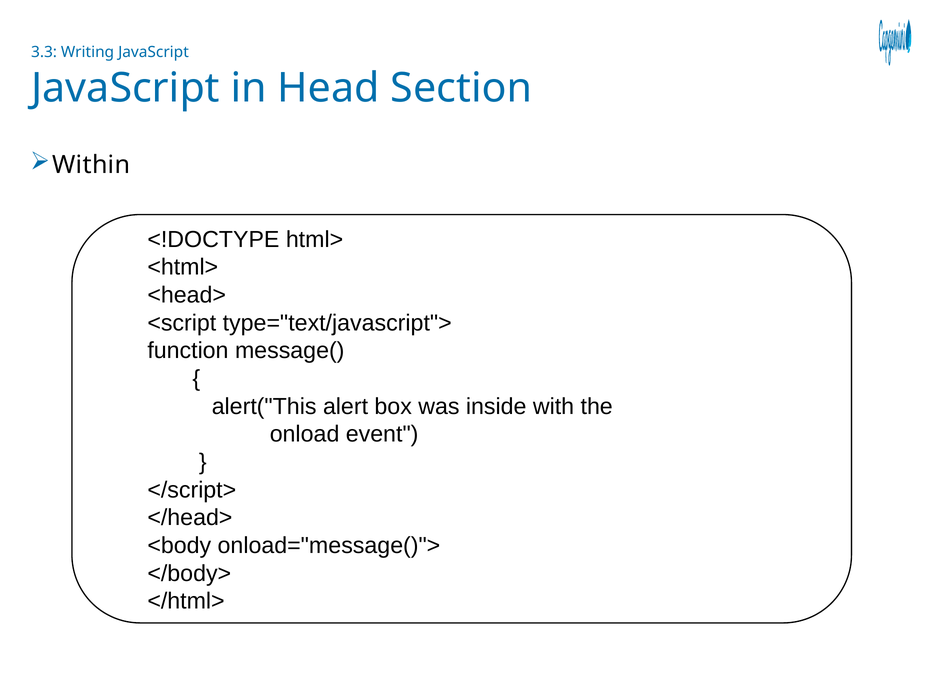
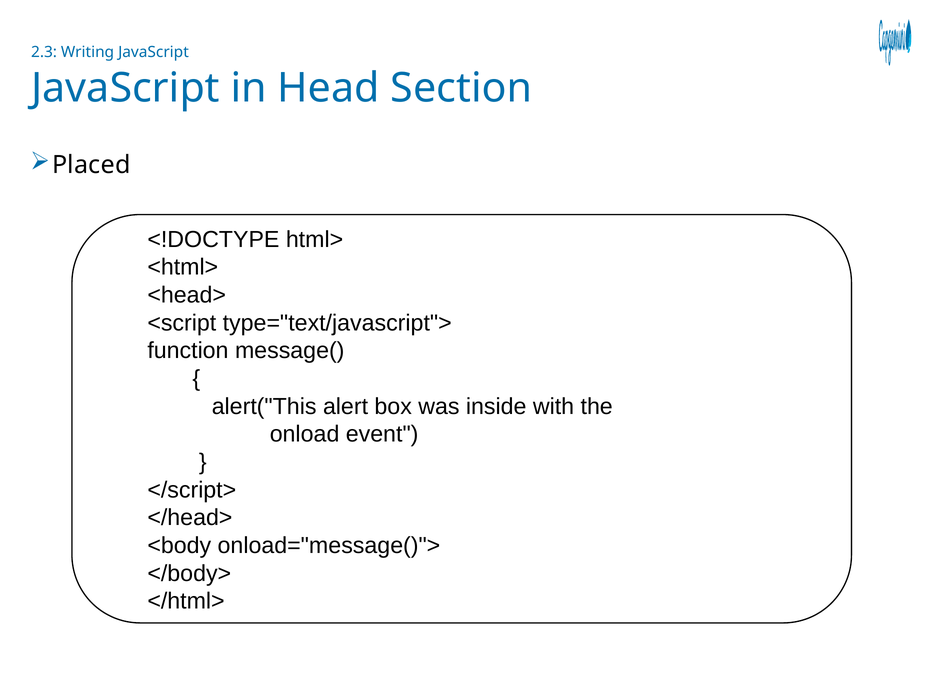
3.3: 3.3 -> 2.3 (44, 52)
Within: Within -> Placed (91, 165)
